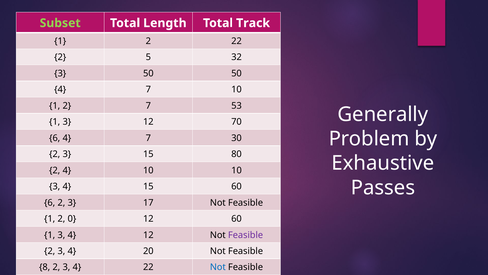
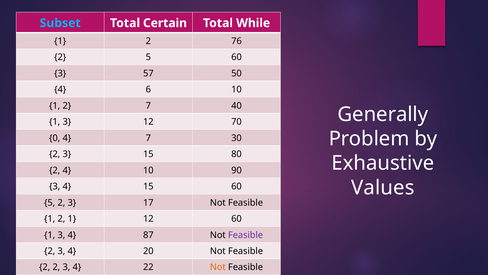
Subset colour: light green -> light blue (60, 23)
Length: Length -> Certain (165, 23)
Track: Track -> While (253, 23)
2 22: 22 -> 76 (237, 41)
5 32: 32 -> 60 (237, 57)
3 50: 50 -> 57 (148, 73)
7: 7 -> 6 (148, 89)
53: 53 -> 40 (237, 106)
6: 6 -> 0 (55, 138)
10 10: 10 -> 90 (237, 170)
Passes: Passes -> Values (383, 187)
6: 6 -> 5 (50, 202)
2 0: 0 -> 1 (72, 218)
4 12: 12 -> 87 (148, 235)
8: 8 -> 2 (45, 267)
Not colour: blue -> orange (218, 267)
